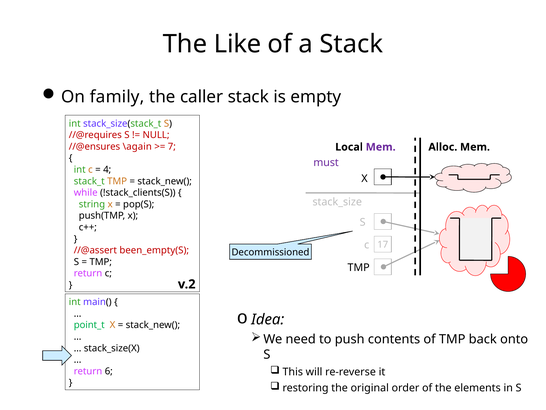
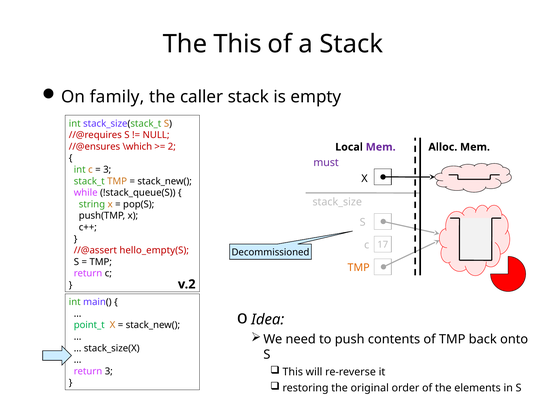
The Like: Like -> This (238, 44)
\again: \again -> \which (137, 146)
7: 7 -> 2 (172, 146)
4: 4 -> 3 (107, 169)
!stack_clients(S: !stack_clients(S -> !stack_queue(S (138, 192)
been_empty(S: been_empty(S -> hello_empty(S (154, 250)
TMP colour: black -> orange (359, 267)
return 6: 6 -> 3 (109, 371)
